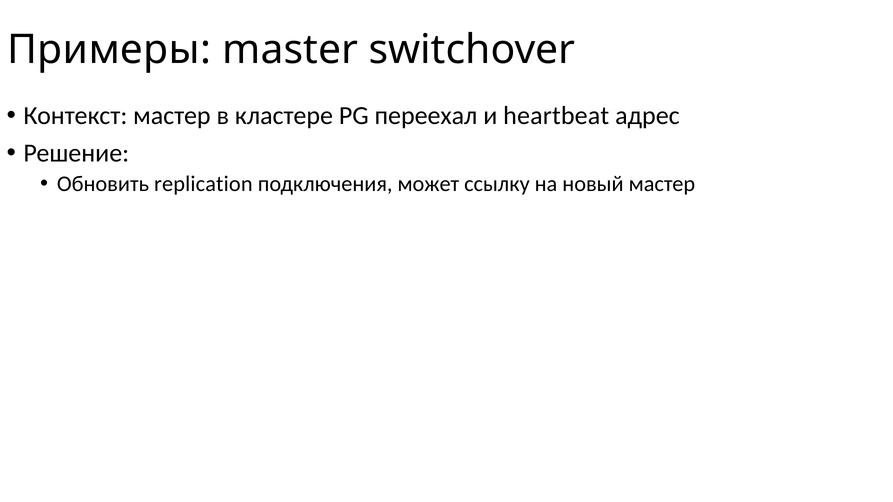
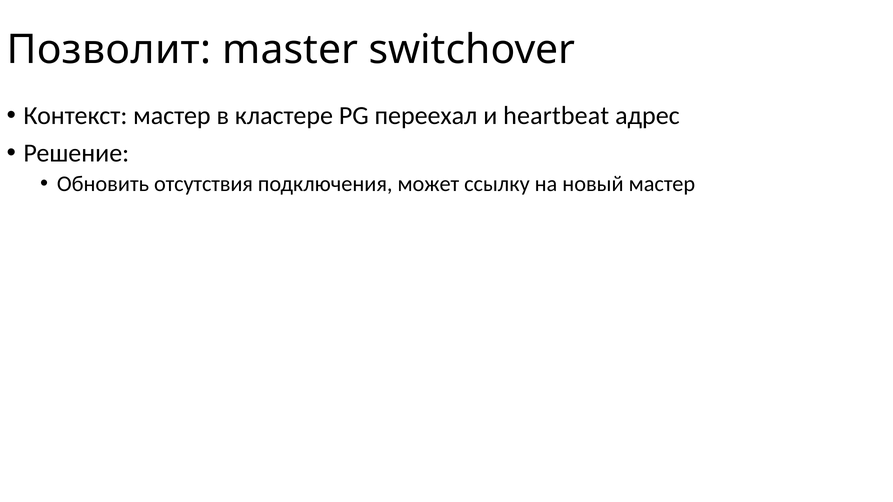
Примеры: Примеры -> Позволит (109, 50)
replication: replication -> отсутствия (203, 184)
